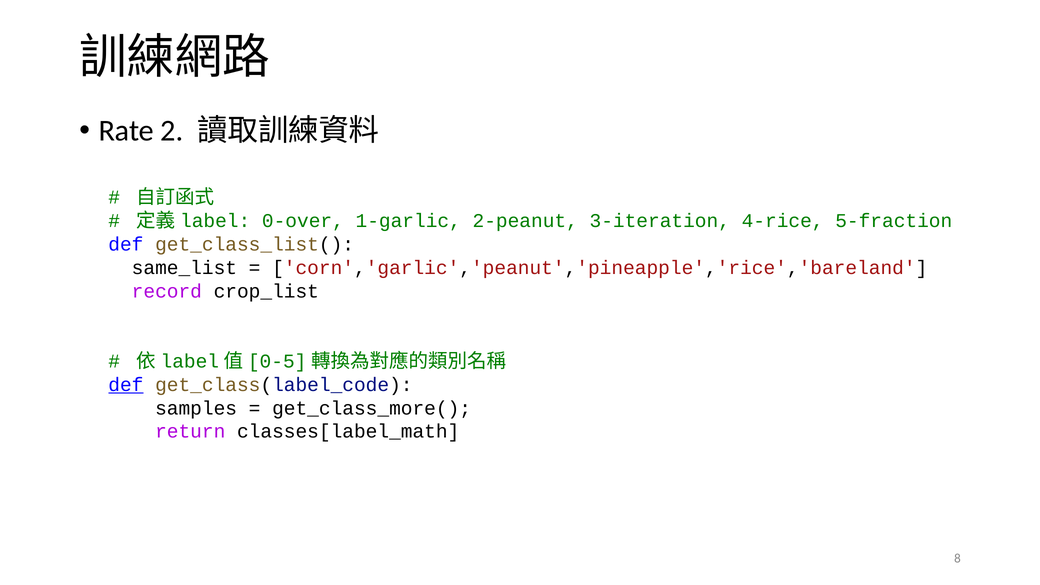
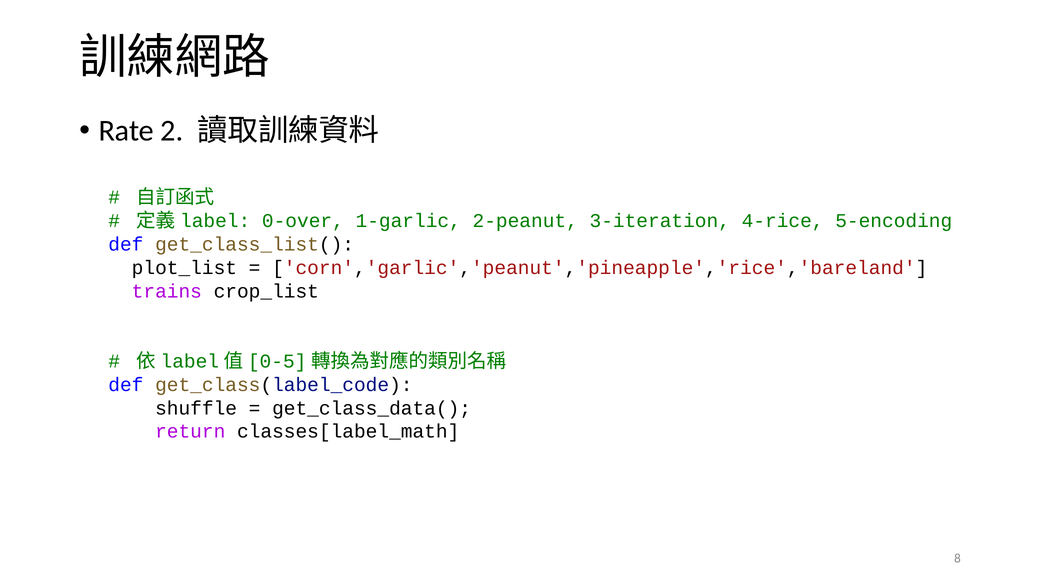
5-fraction: 5-fraction -> 5-encoding (894, 221)
same_list: same_list -> plot_list (184, 268)
record: record -> trains (167, 291)
def underline: present -> none (126, 385)
samples: samples -> shuffle (196, 408)
get_class_more(: get_class_more( -> get_class_data( (372, 408)
